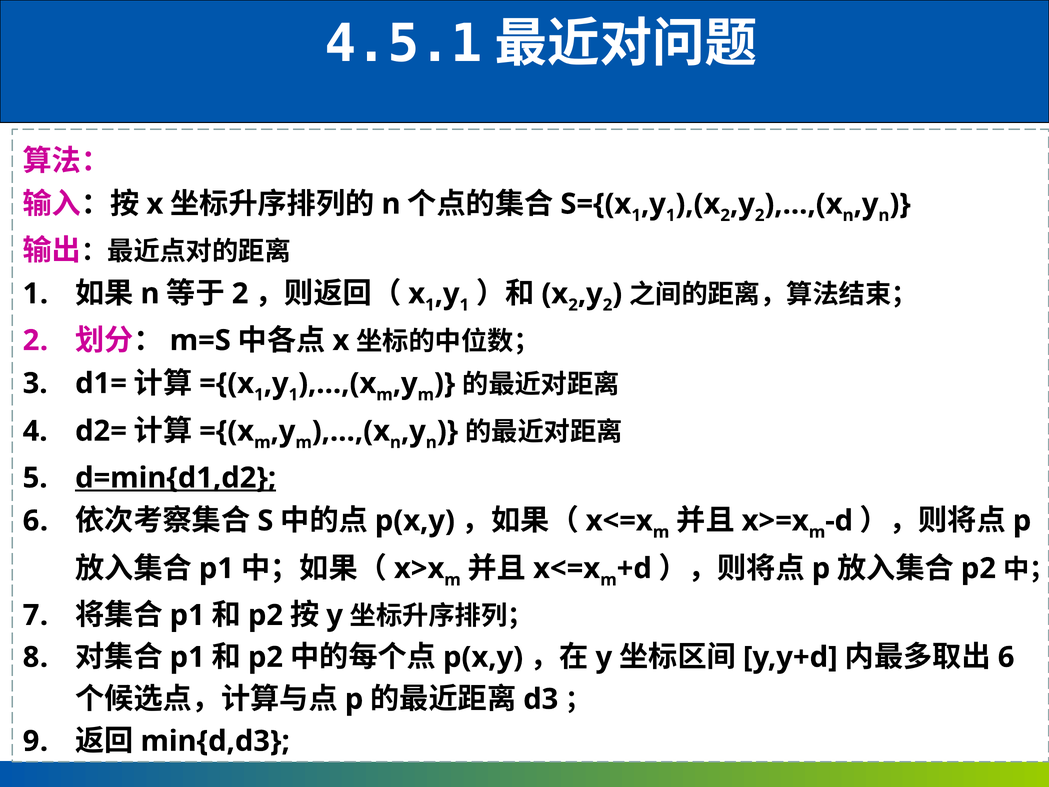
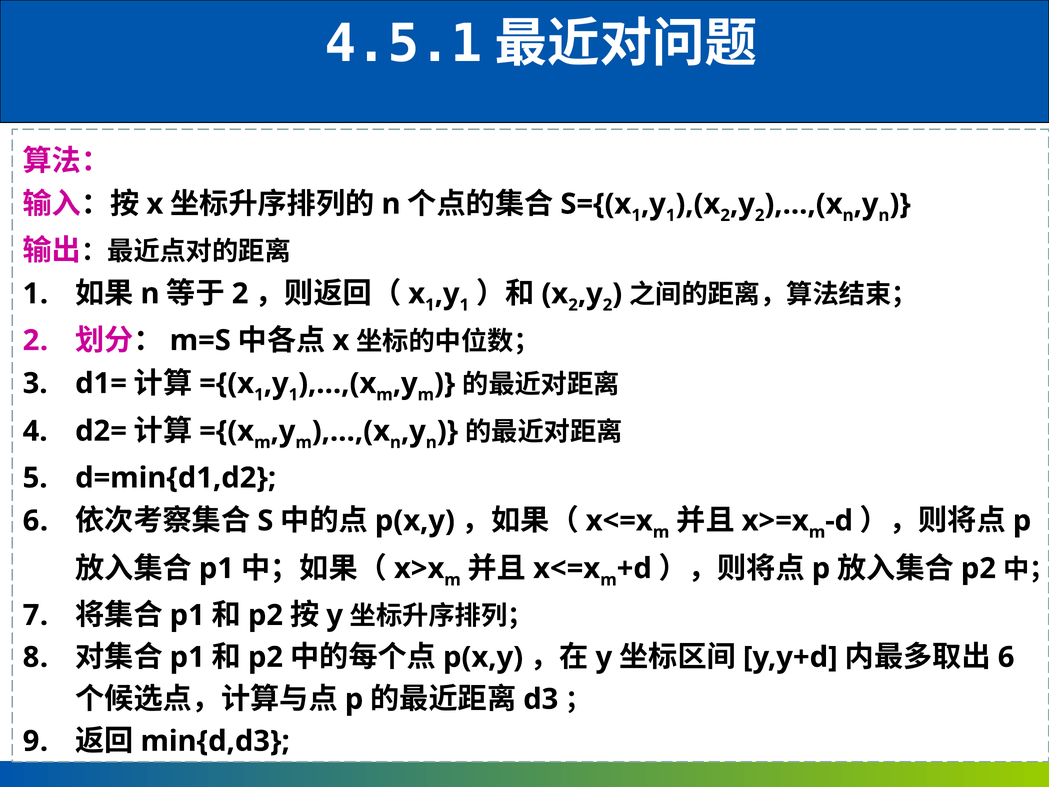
d=min{d1,d2 underline: present -> none (176, 478)
